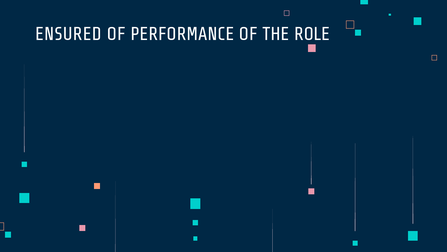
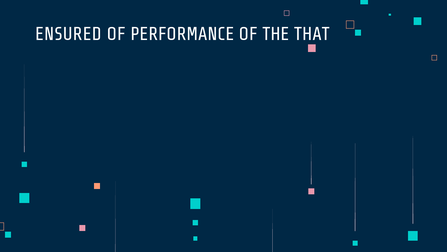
ROLE: ROLE -> THAT (312, 34)
